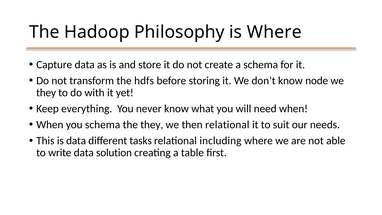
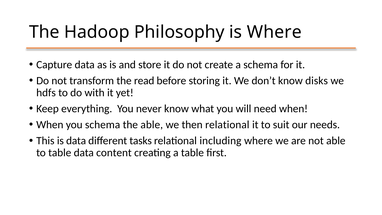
hdfs: hdfs -> read (144, 81)
node: node -> disks (317, 81)
they: they -> hdfs (46, 93)
the they: they -> able (152, 125)
to write: write -> table (60, 153)
solution: solution -> content (114, 153)
